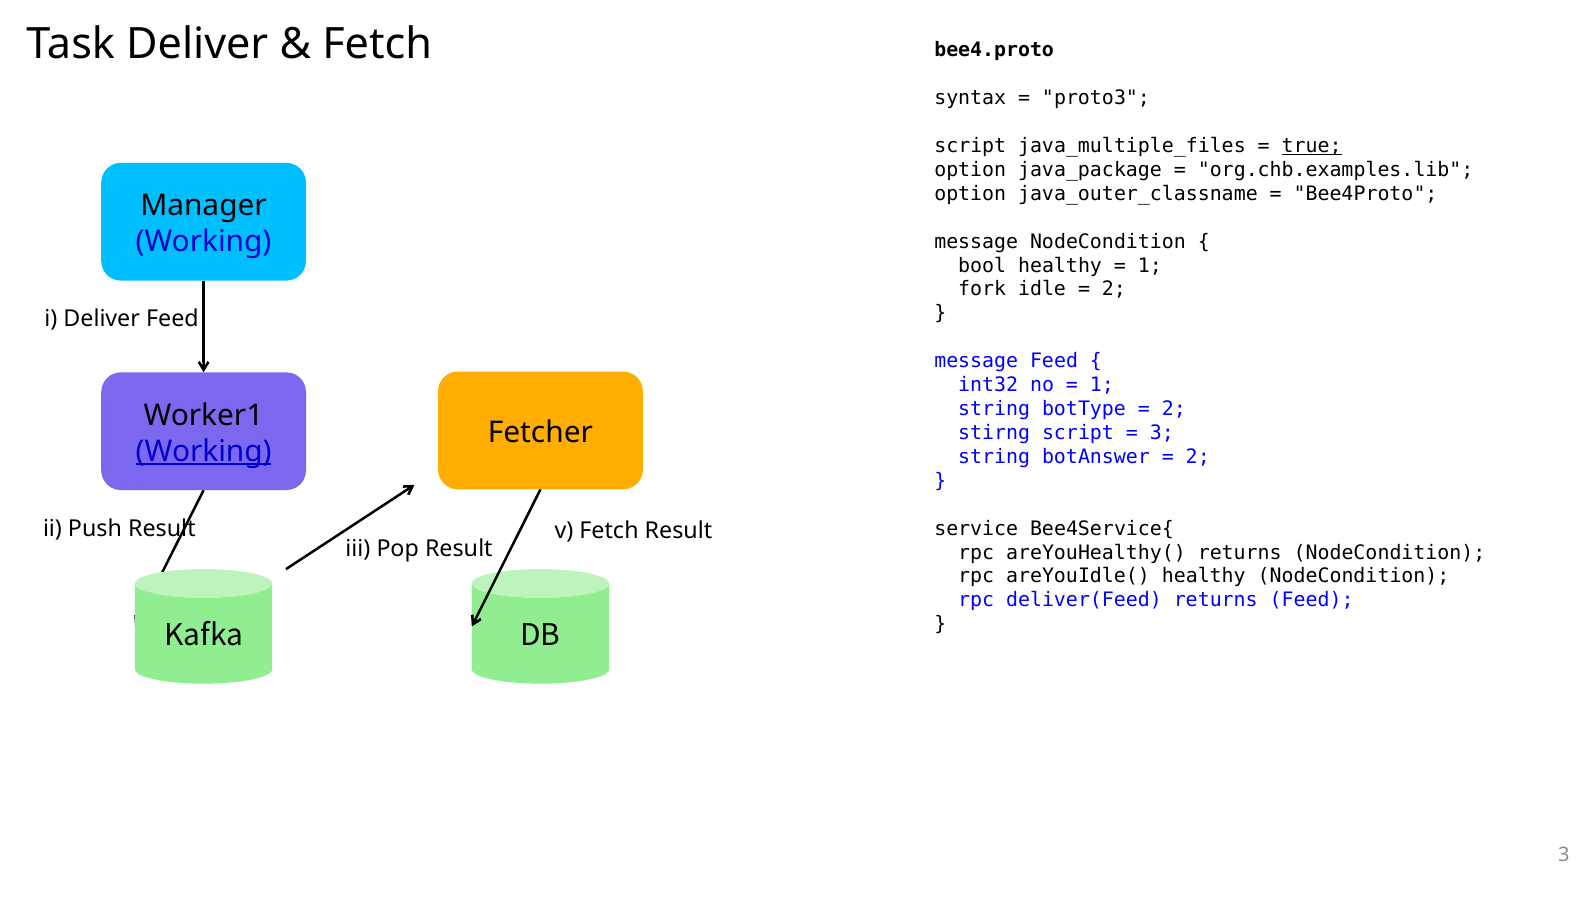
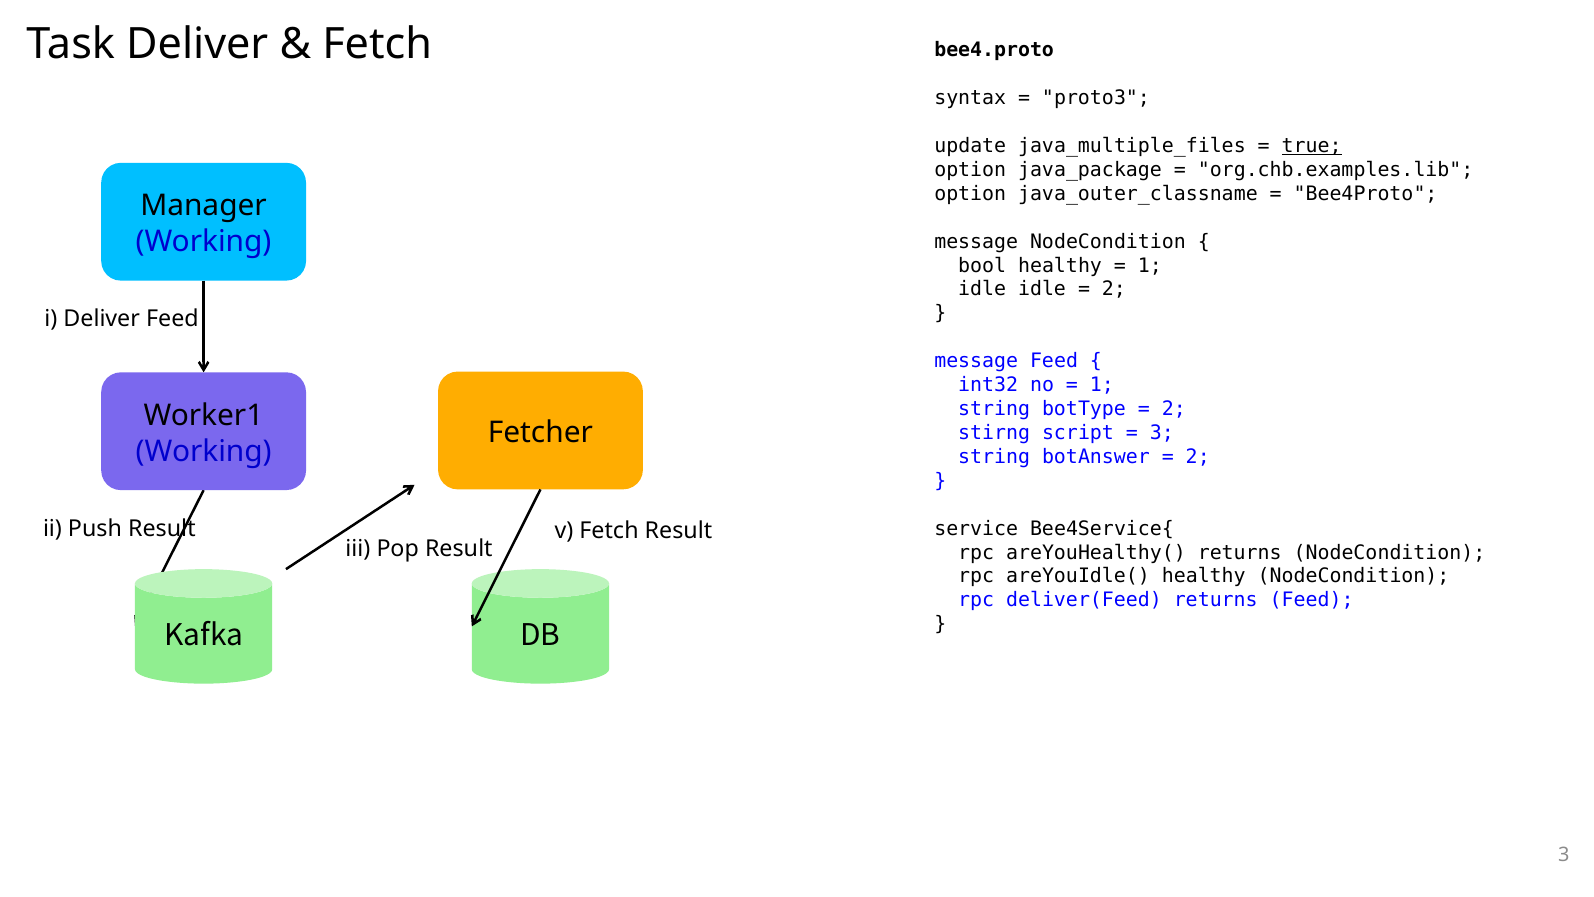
script: script -> update (970, 146)
fork: fork -> idle (982, 289)
Working underline: present -> none (204, 451)
